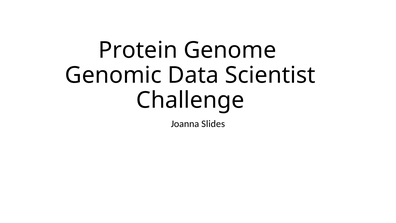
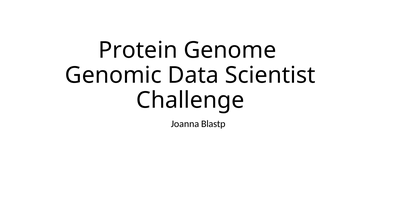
Slides: Slides -> Blastp (213, 124)
